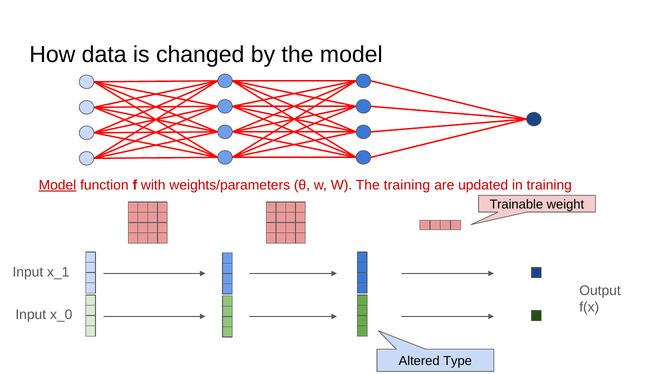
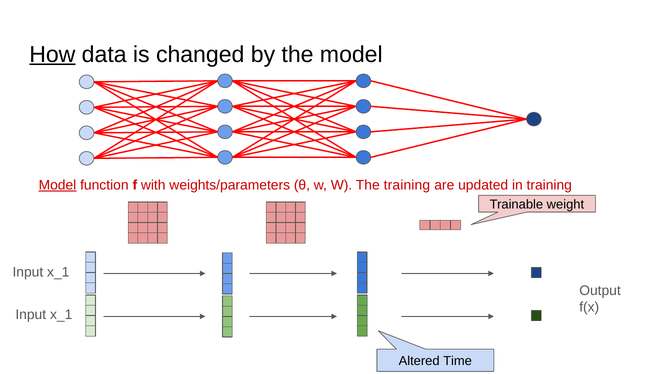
How underline: none -> present (52, 54)
x_0: x_0 -> x_1 (61, 315)
Type: Type -> Time (458, 361)
